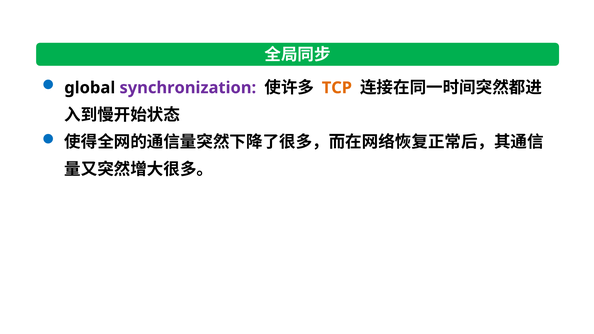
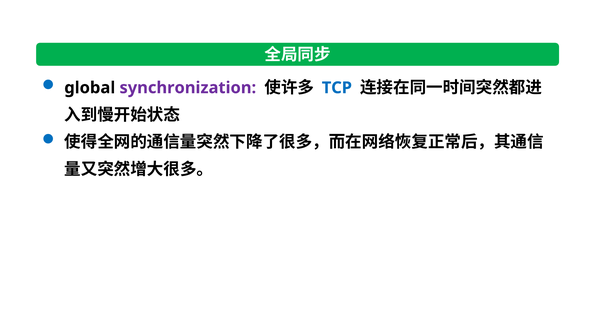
TCP colour: orange -> blue (337, 88)
